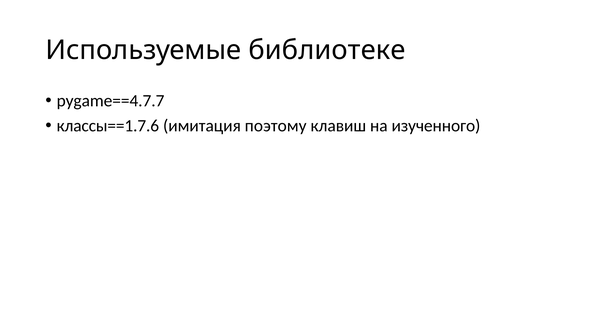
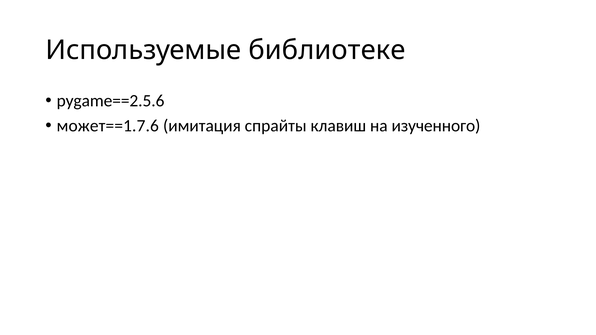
pygame==4.7.7: pygame==4.7.7 -> pygame==2.5.6 (110, 101)
классы==1.7.6: классы==1.7.6 -> может==1.7.6 (108, 126)
поэтому: поэтому -> спрайты (276, 126)
